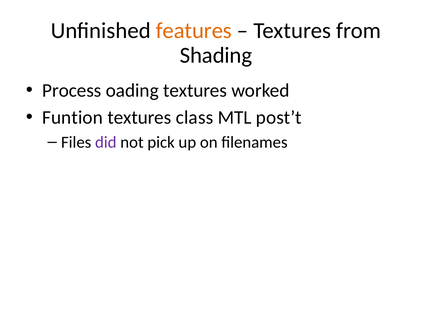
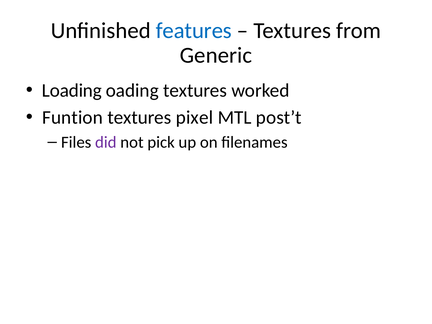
features colour: orange -> blue (194, 31)
Shading: Shading -> Generic (216, 55)
Process: Process -> Loading (72, 91)
class: class -> pixel (194, 118)
